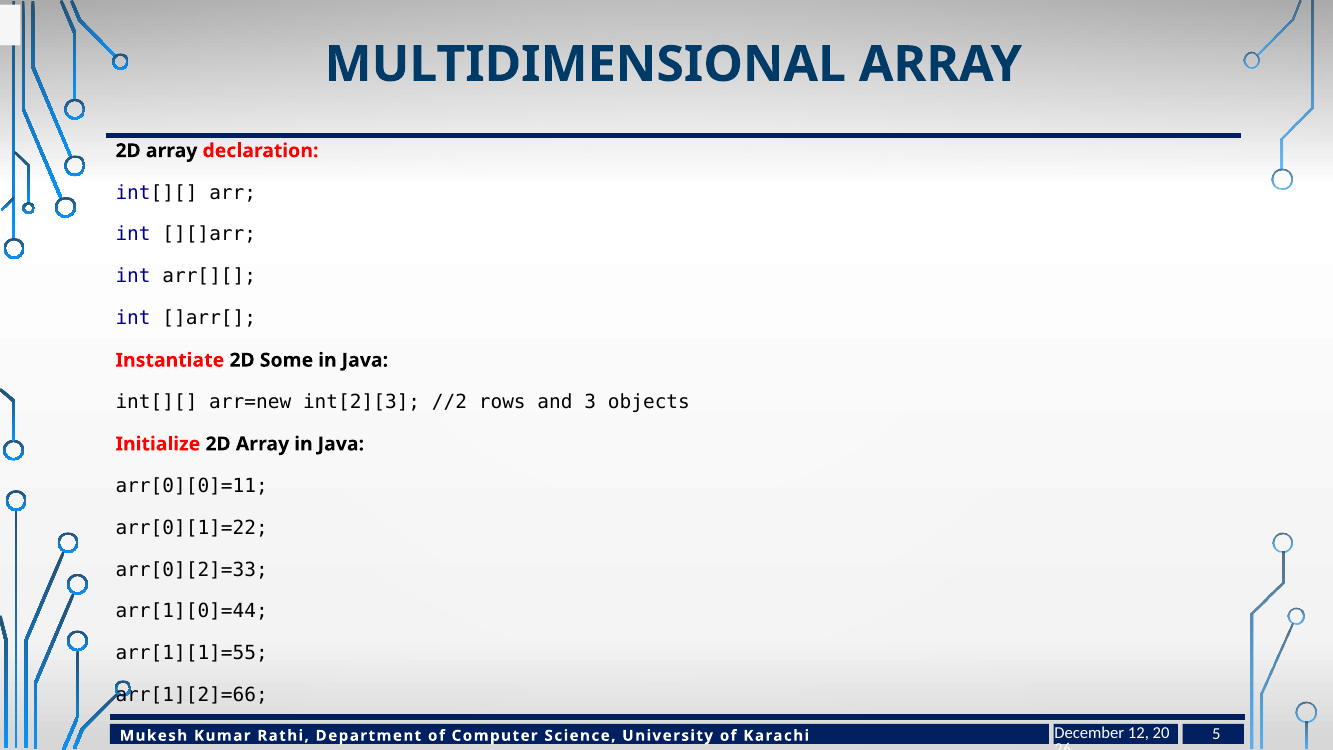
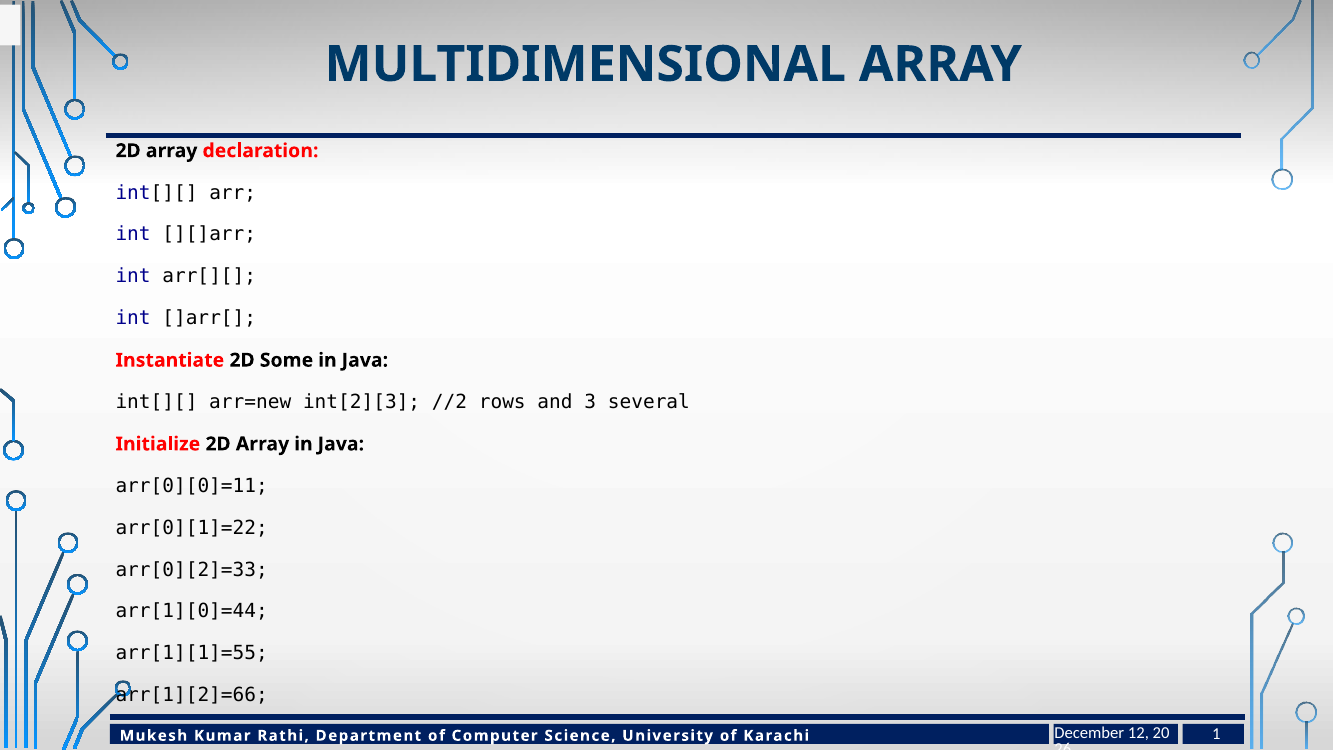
objects: objects -> several (649, 402)
5: 5 -> 1 (1216, 734)
